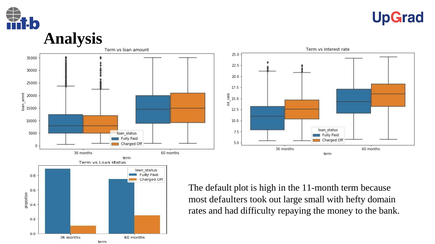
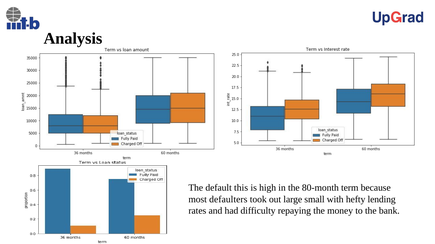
plot: plot -> this (241, 188)
11-month: 11-month -> 80-month (320, 188)
domain: domain -> lending (382, 200)
